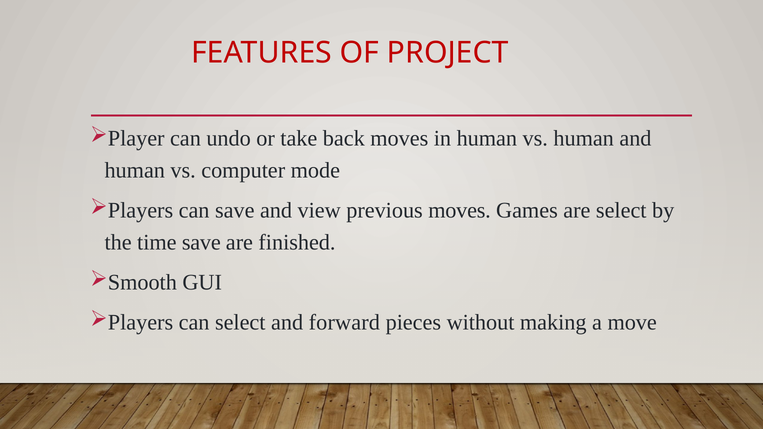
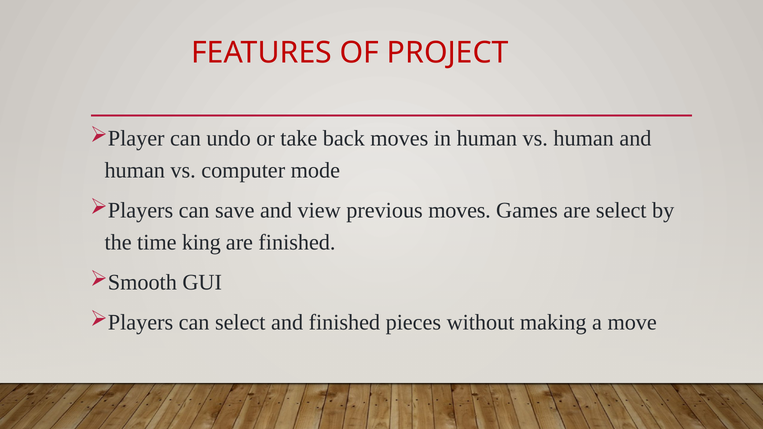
time save: save -> king (201, 243)
and forward: forward -> finished (344, 323)
